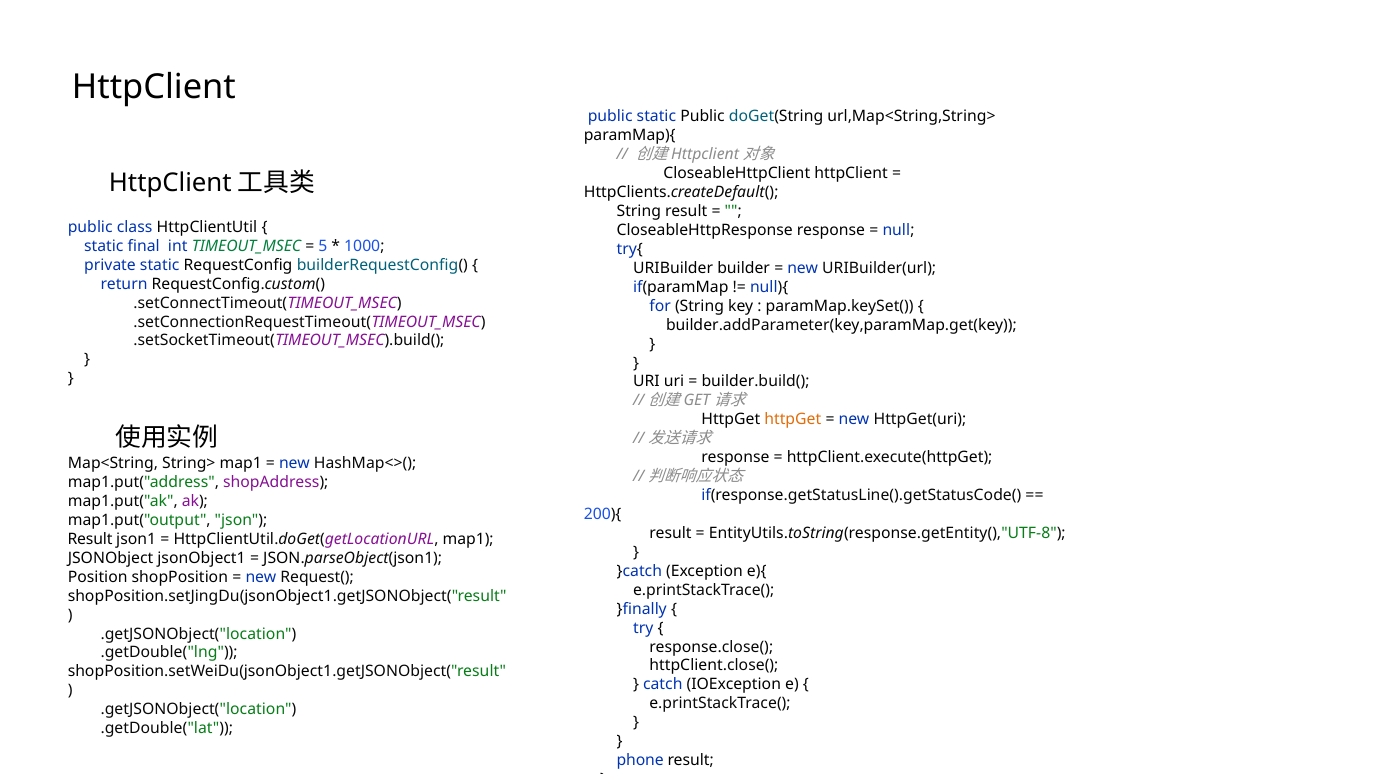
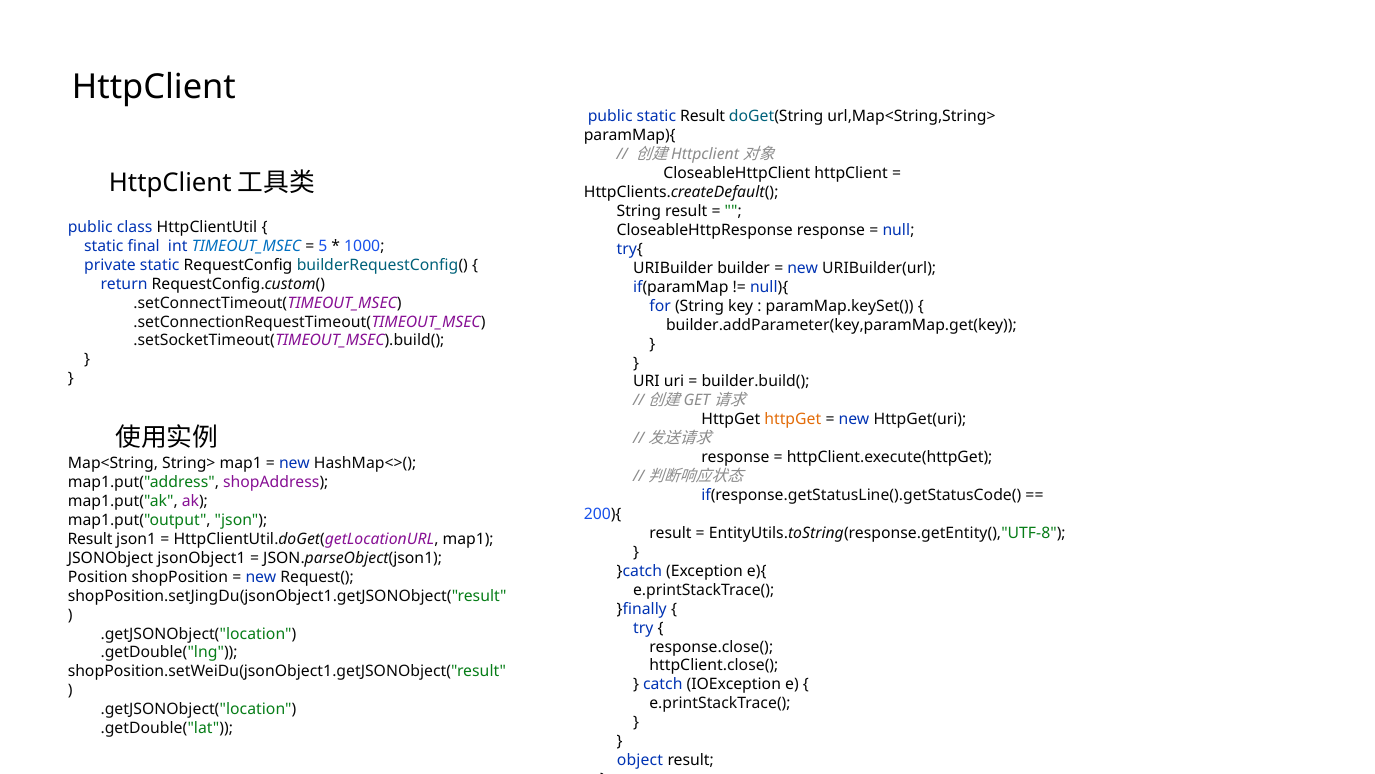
static Public: Public -> Result (703, 117)
TIMEOUT_MSEC colour: green -> blue (247, 246)
phone: phone -> object (640, 760)
